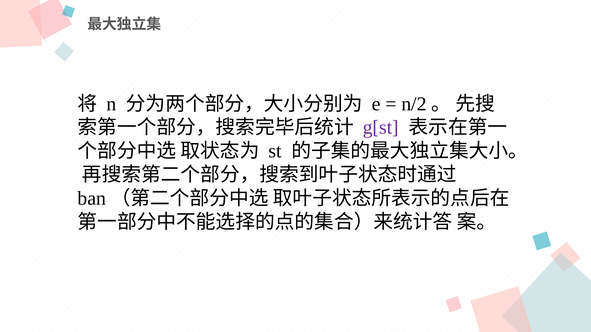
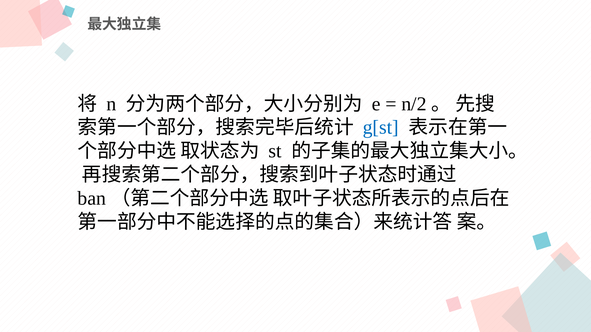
g[st colour: purple -> blue (381, 128)
